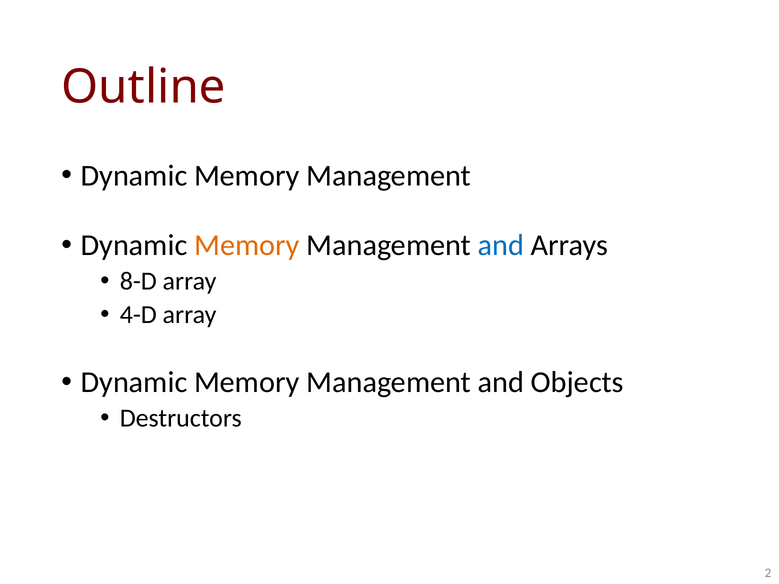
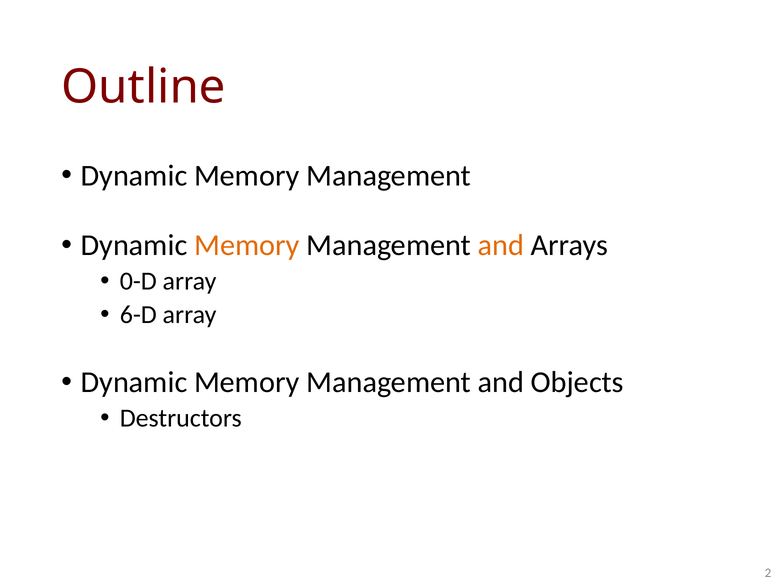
and colour: blue -> orange (501, 246)
8-D: 8-D -> 0-D (138, 281)
4-D: 4-D -> 6-D (138, 315)
